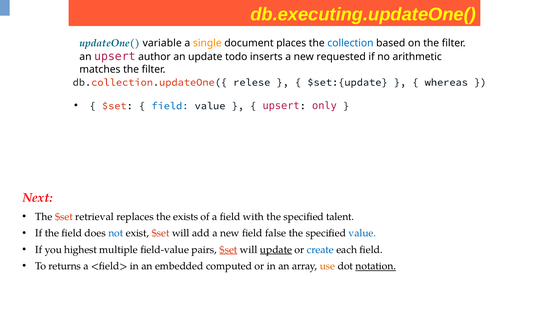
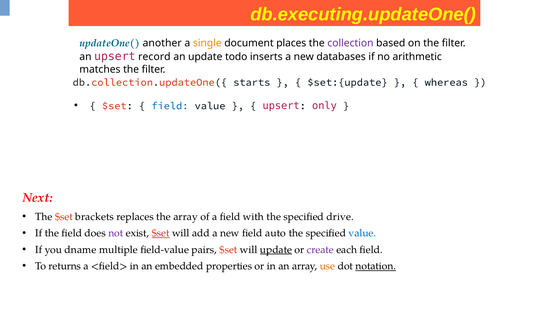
variable: variable -> another (162, 43)
collection colour: blue -> purple (350, 43)
author: author -> record (154, 57)
requested: requested -> databases (341, 57)
relese: relese -> starts (252, 82)
retrieval: retrieval -> brackets (95, 217)
the exists: exists -> array (186, 217)
talent: talent -> drive (340, 217)
not colour: blue -> purple (116, 233)
$set underline: none -> present (161, 233)
false: false -> auto (276, 233)
highest: highest -> dname (80, 250)
$set underline: present -> none (228, 250)
create colour: blue -> purple (320, 250)
computed: computed -> properties (229, 266)
